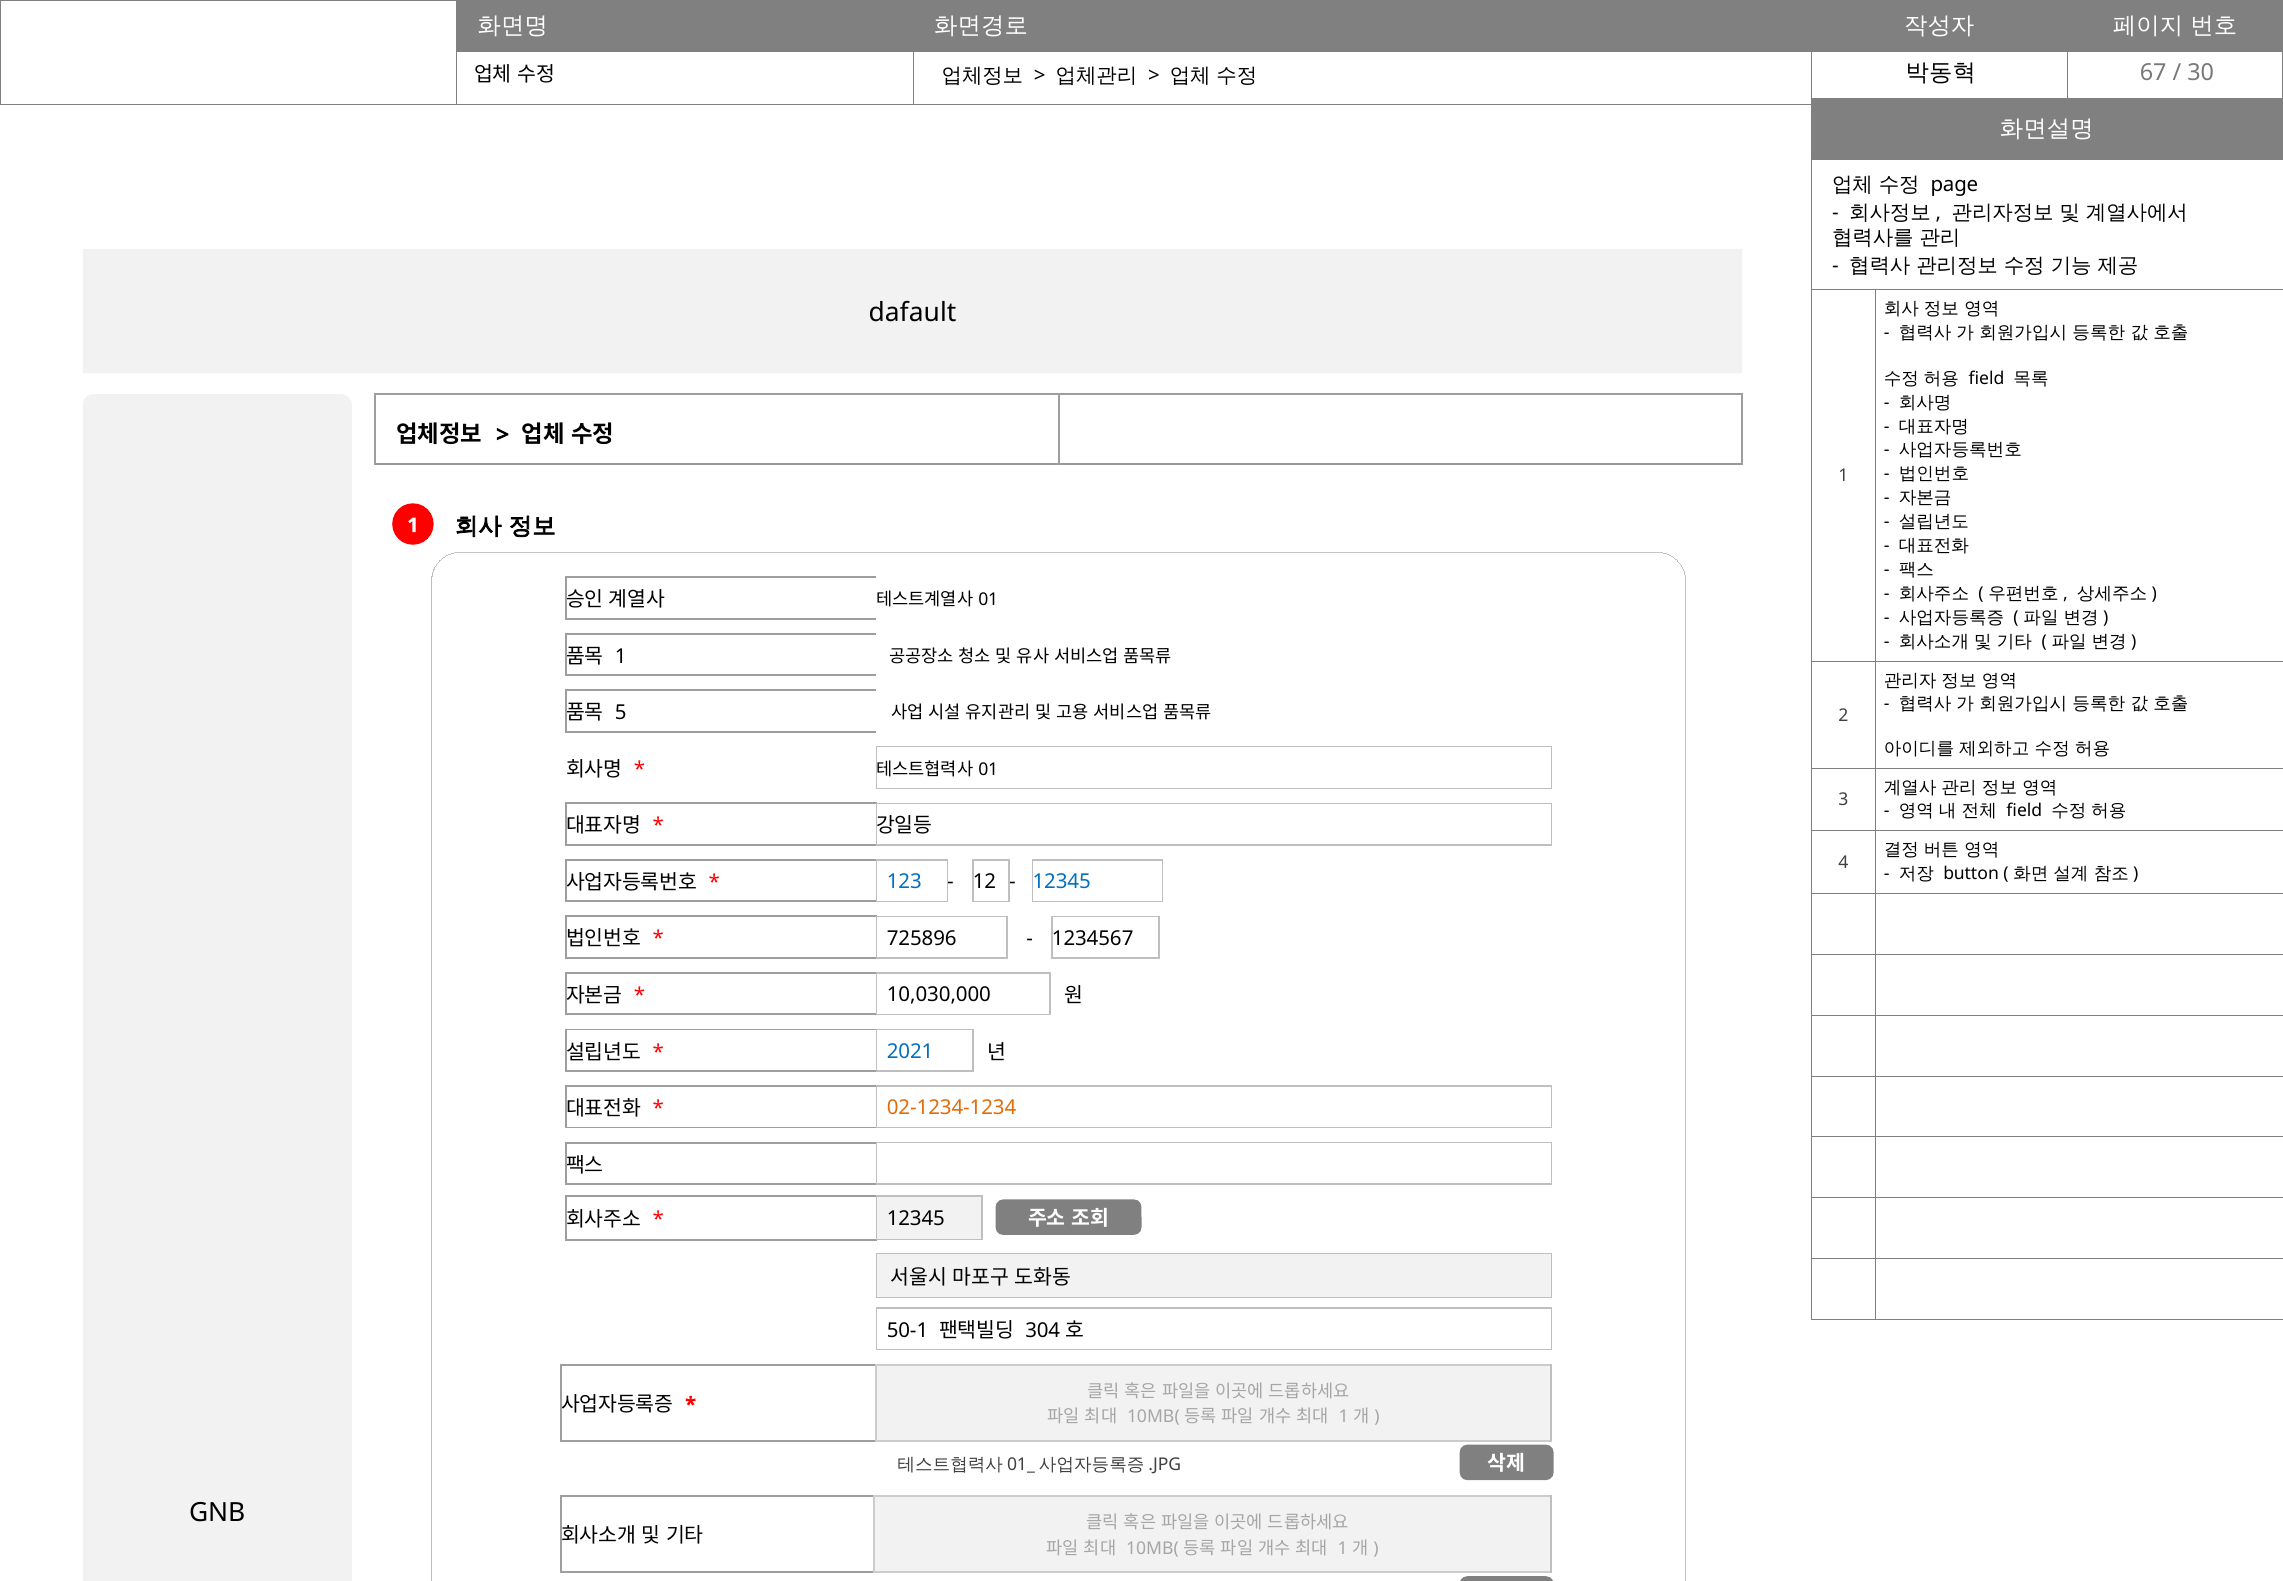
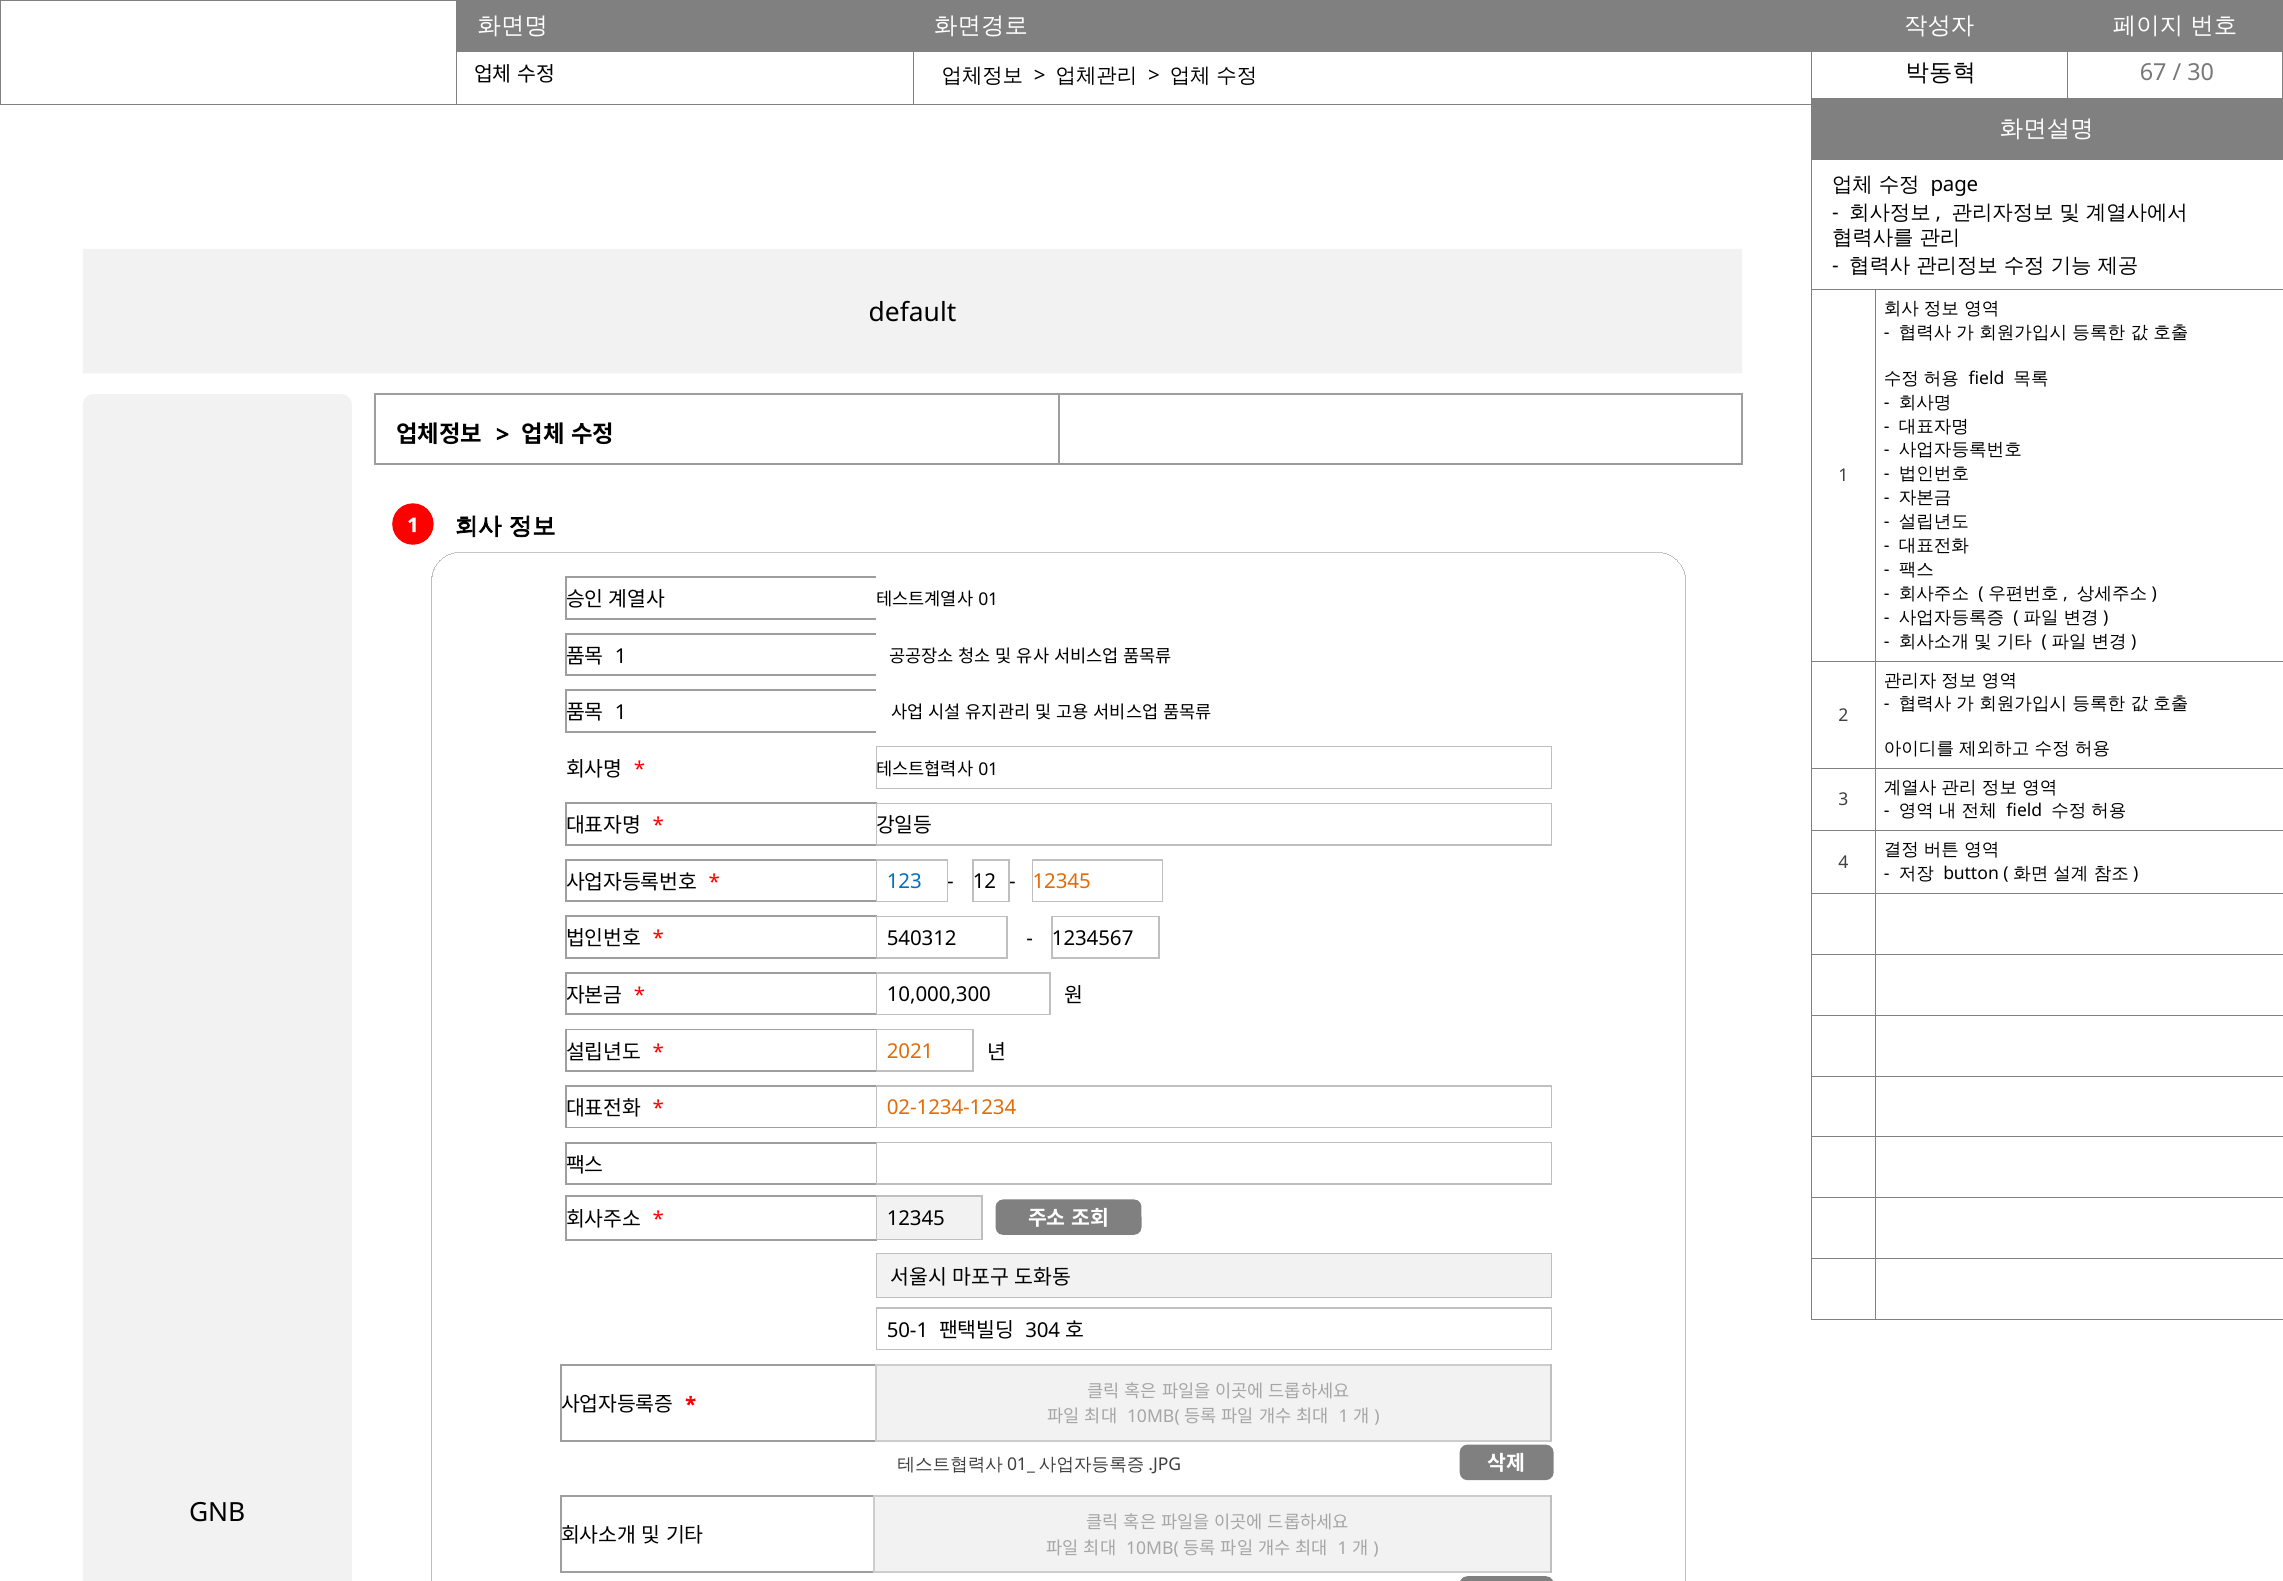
dafault: dafault -> default (913, 313)
5: 5 -> 1 (621, 713)
12345 colour: blue -> orange (1062, 881)
725896: 725896 -> 540312 (922, 938)
10,030,000: 10,030,000 -> 10,000,300 (939, 994)
2021 colour: blue -> orange (910, 1051)
